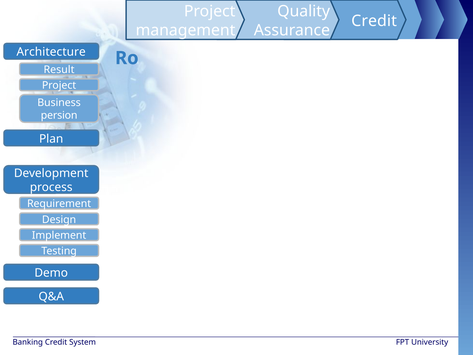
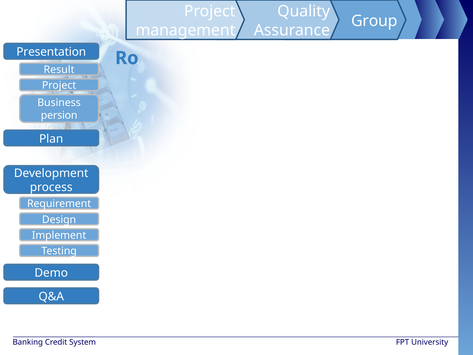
Credit: Credit -> Group (374, 21)
Architecture: Architecture -> Presentation (51, 52)
